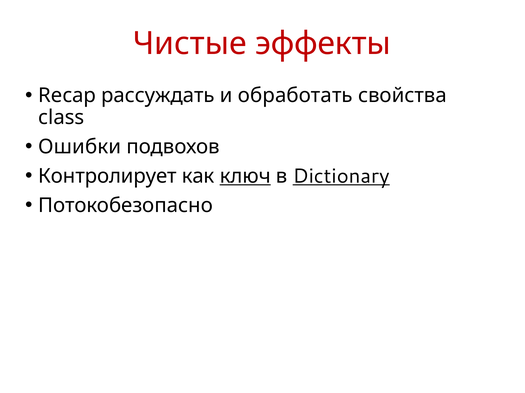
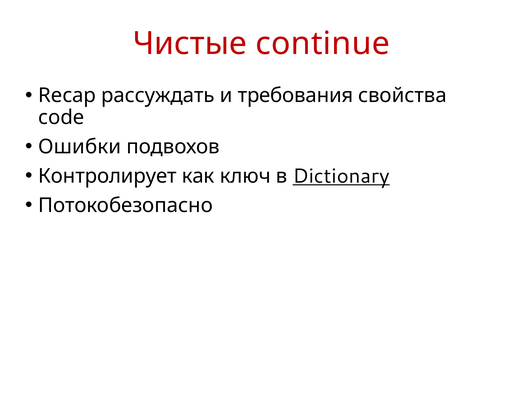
эффекты: эффекты -> continue (323, 44)
обработать: обработать -> требования (296, 96)
class: class -> code (61, 118)
ключ underline: present -> none (245, 176)
